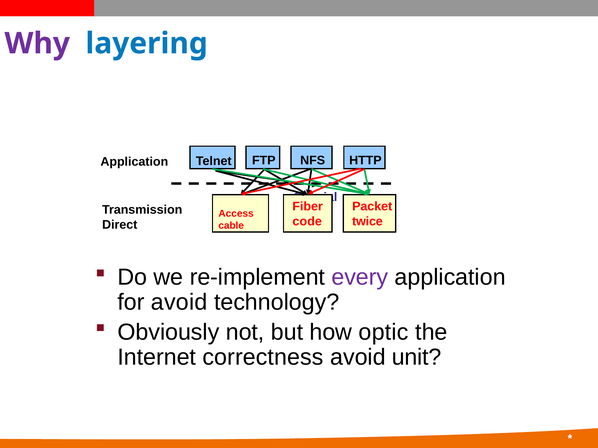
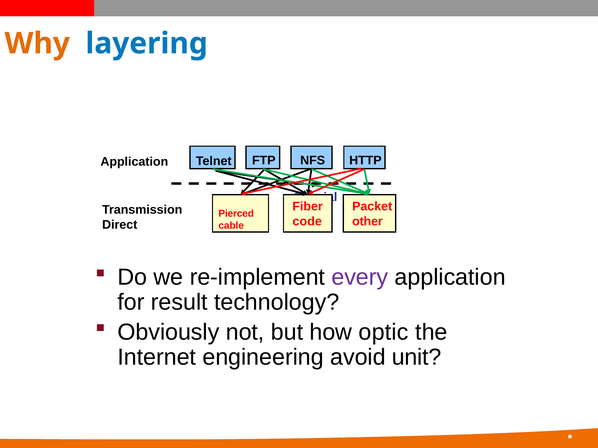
Why colour: purple -> orange (37, 44)
Access: Access -> Pierced (236, 214)
twice: twice -> other (367, 222)
for avoid: avoid -> result (179, 303)
correctness: correctness -> engineering (263, 358)
